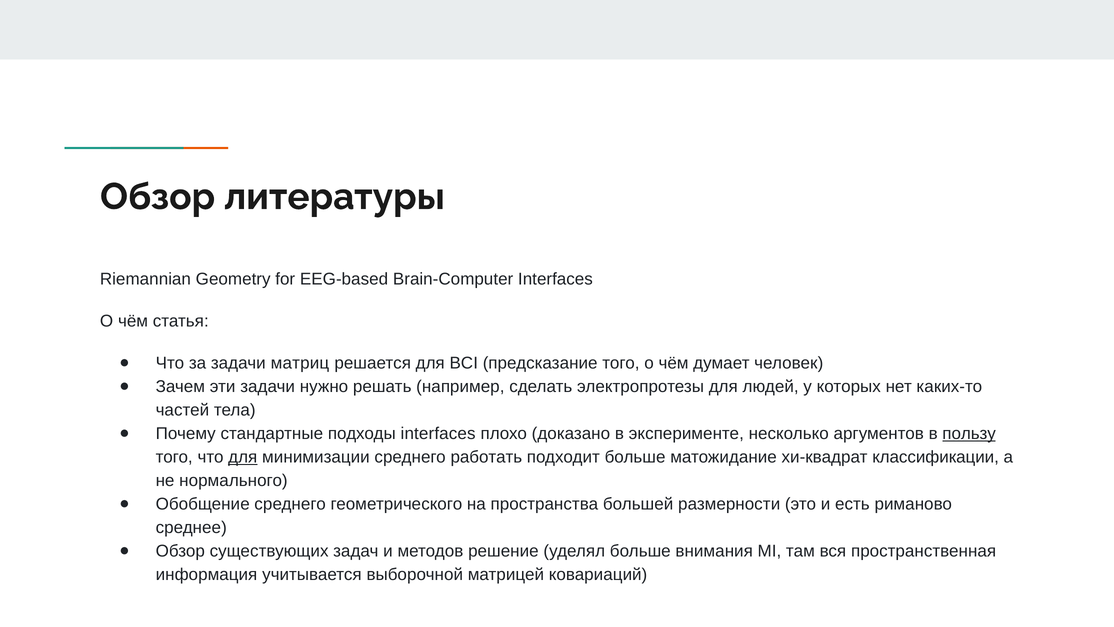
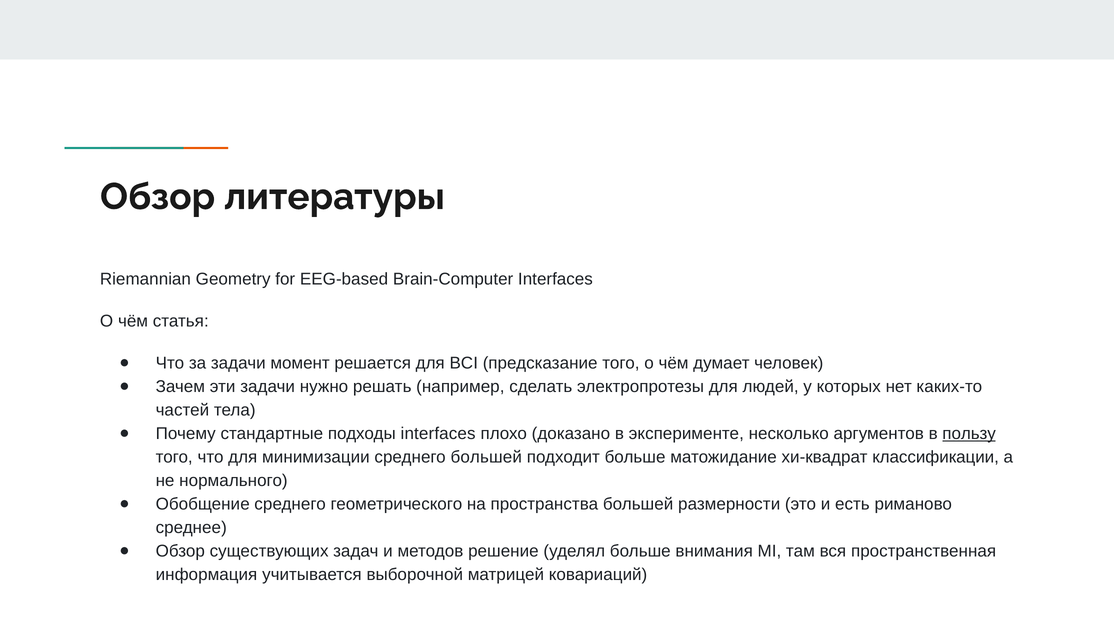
матриц: матриц -> момент (300, 363)
для underline: present -> none (243, 457)
среднего работать: работать -> большей (486, 457)
